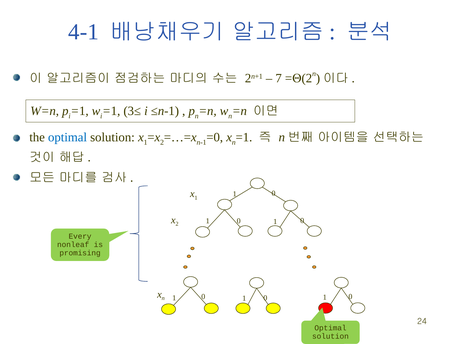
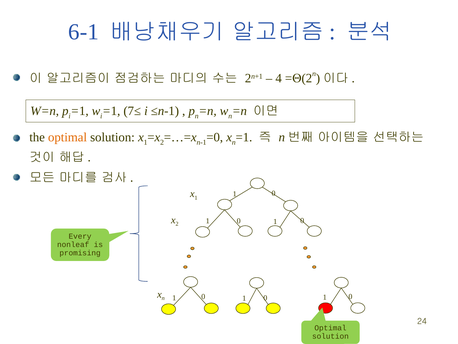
4-1: 4-1 -> 6-1 (84, 32)
7: 7 -> 4 (279, 78)
3≤: 3≤ -> 7≤ (132, 111)
optimal colour: blue -> orange (68, 137)
